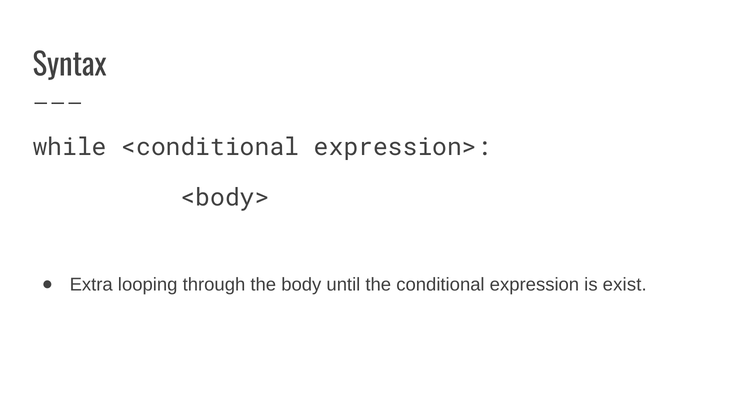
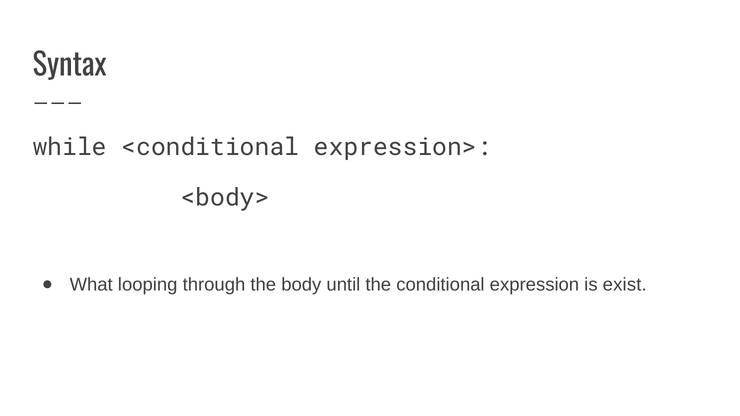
Extra: Extra -> What (91, 285)
